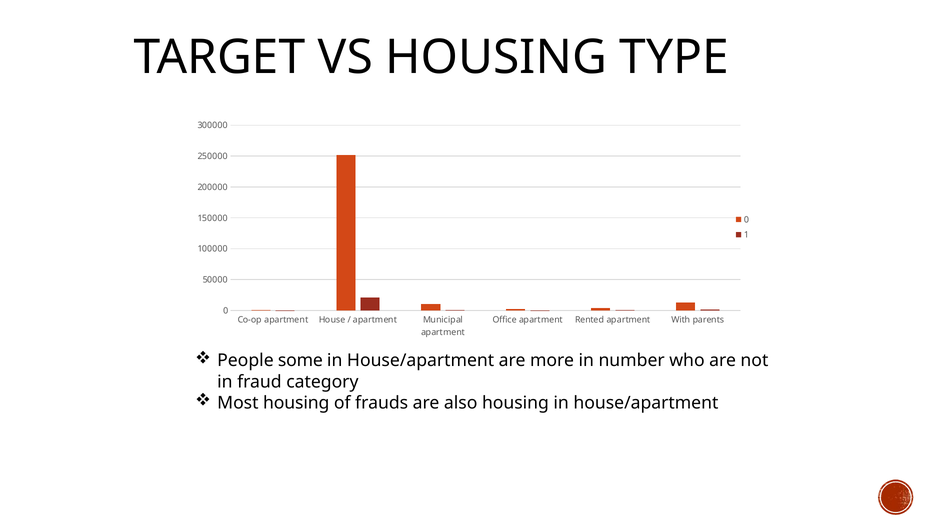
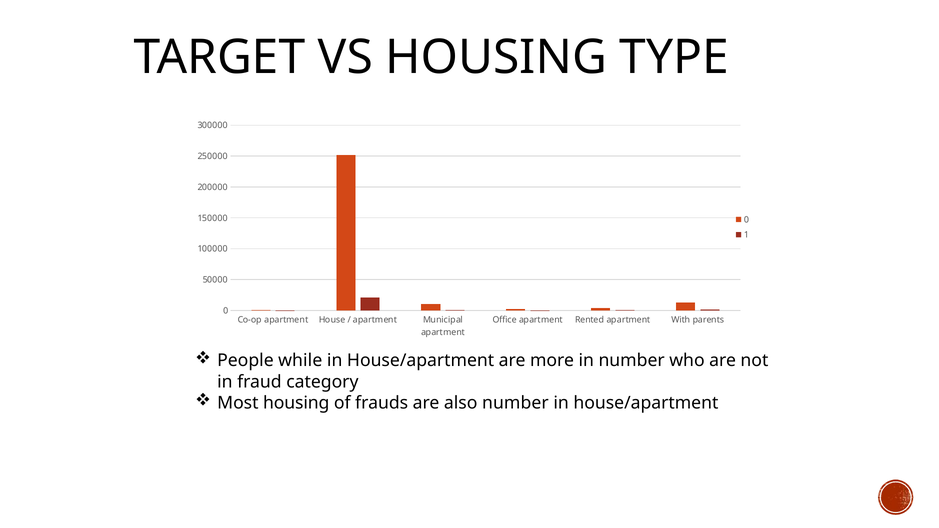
some: some -> while (300, 361)
also housing: housing -> number (515, 403)
